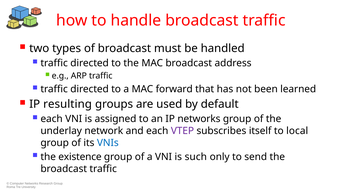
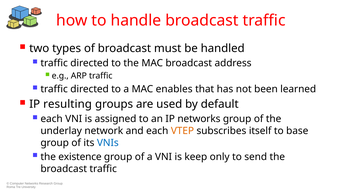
forward: forward -> enables (174, 89)
VTEP colour: purple -> orange (182, 131)
local: local -> base (297, 131)
such: such -> keep (196, 157)
